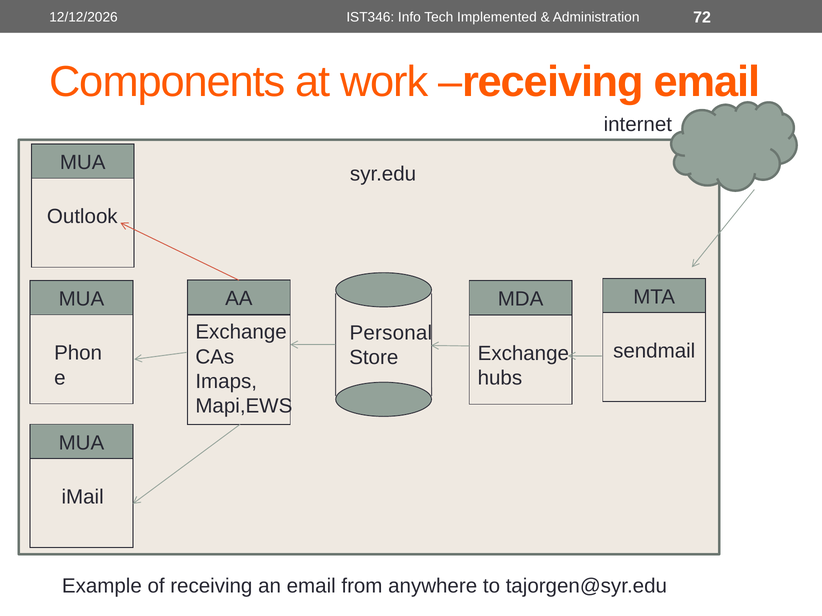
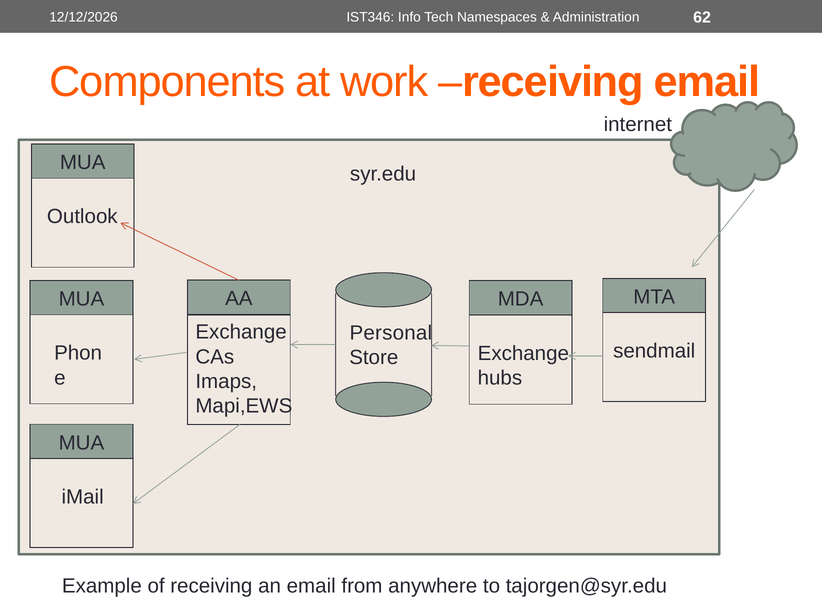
Implemented: Implemented -> Namespaces (497, 17)
72: 72 -> 62 (702, 18)
